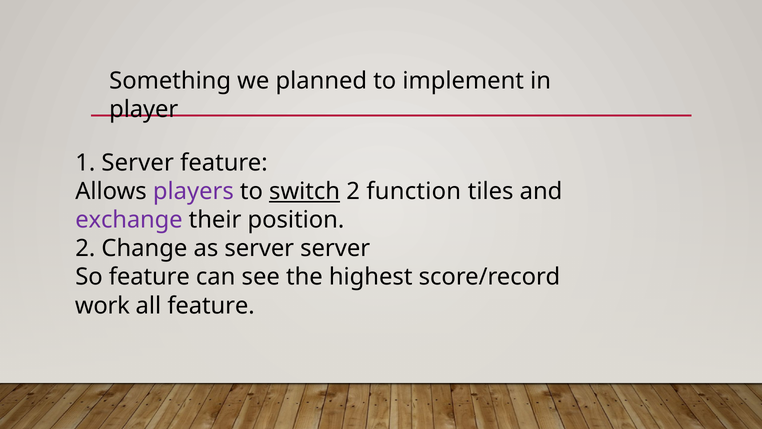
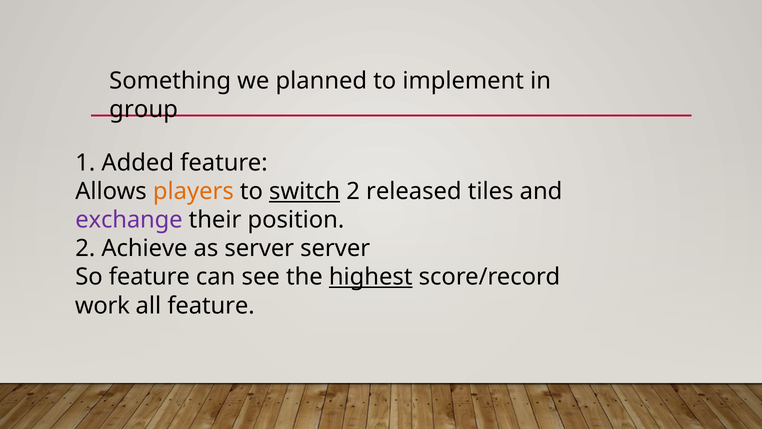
player: player -> group (144, 109)
1 Server: Server -> Added (138, 163)
players colour: purple -> orange (193, 191)
function: function -> released (414, 191)
Change: Change -> Achieve (144, 248)
highest underline: none -> present (371, 277)
